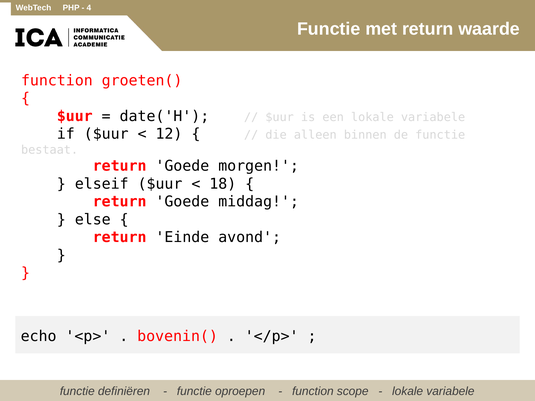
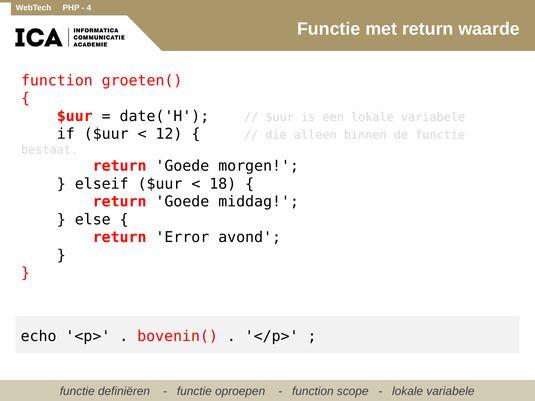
Einde: Einde -> Error (182, 238)
